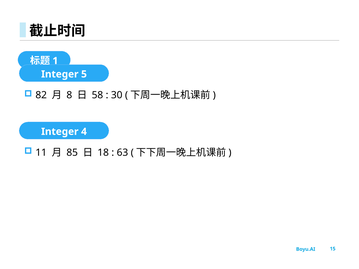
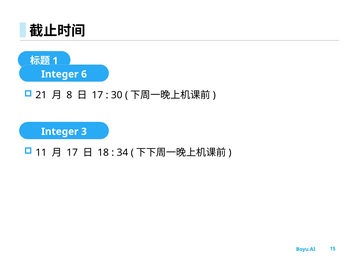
5: 5 -> 6 (84, 74)
82: 82 -> 21 (41, 95)
58: 58 -> 17 (97, 95)
4: 4 -> 3 (84, 132)
85: 85 -> 17 (72, 153)
63: 63 -> 34 (122, 153)
